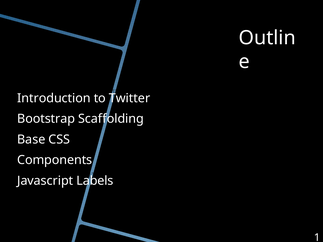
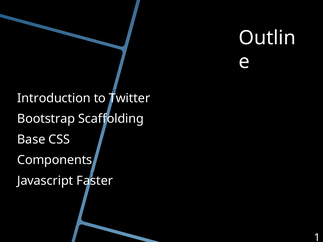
Labels: Labels -> Faster (95, 181)
